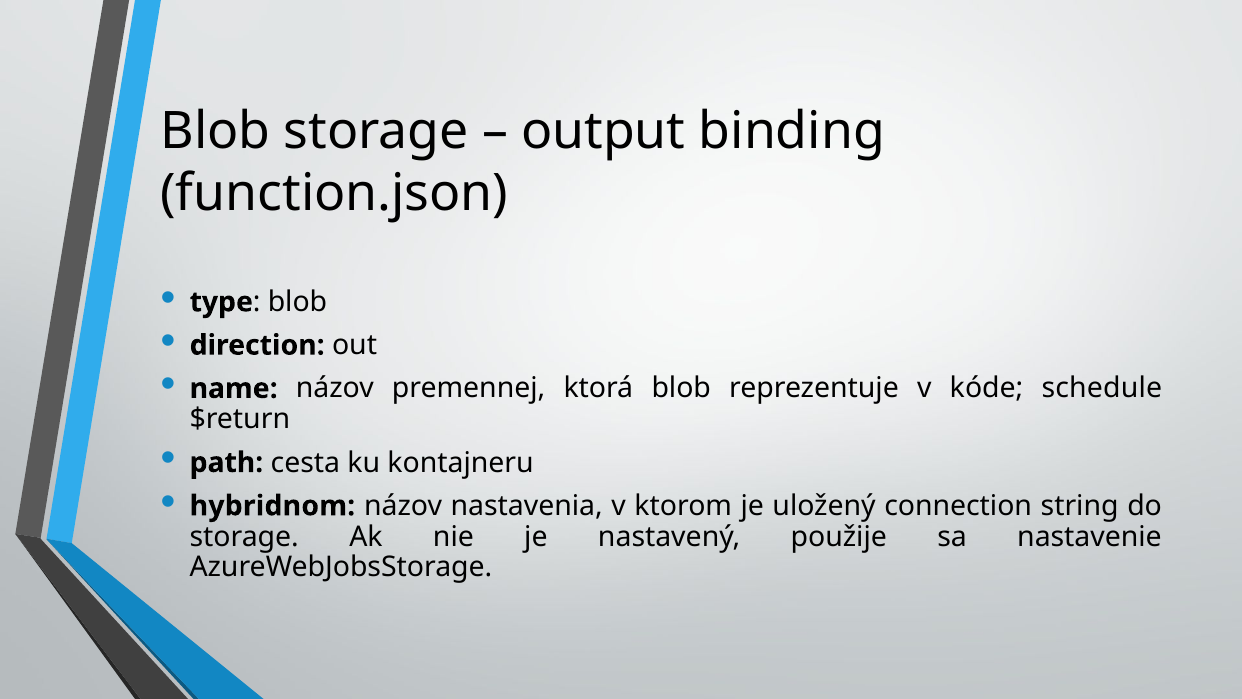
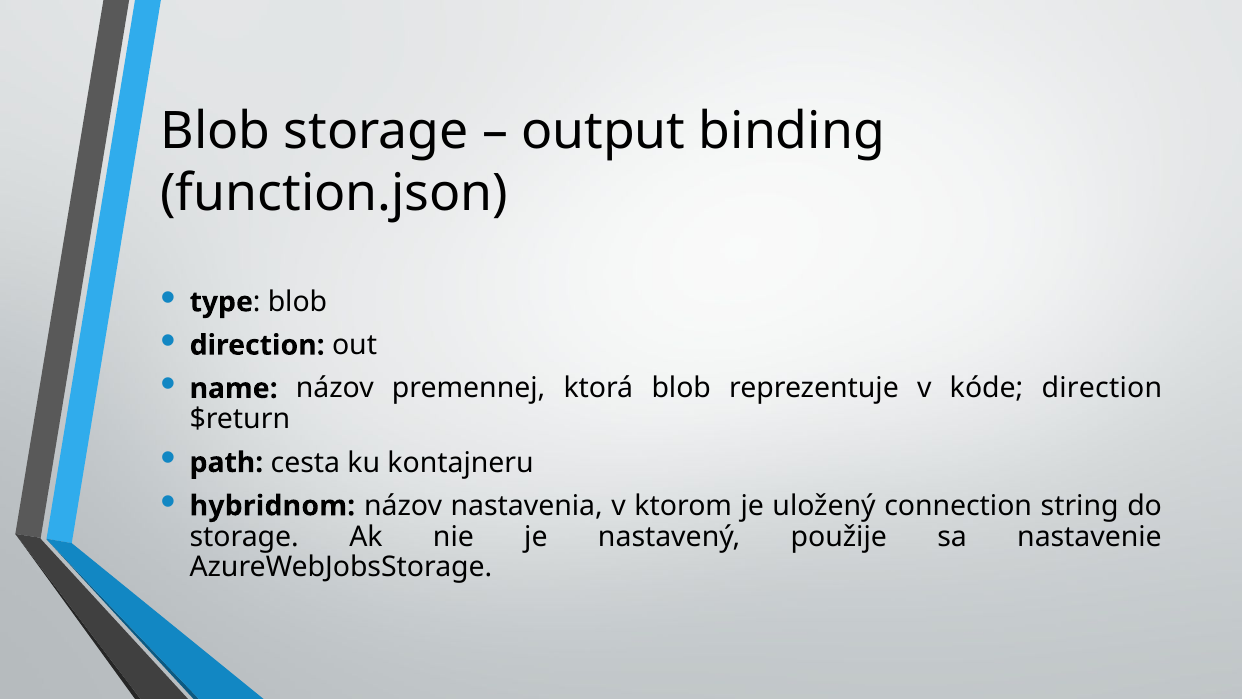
kóde schedule: schedule -> direction (1102, 388)
